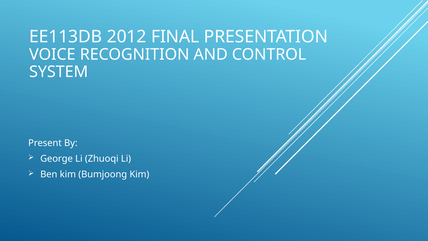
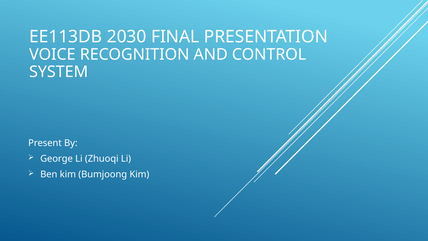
2012: 2012 -> 2030 (127, 37)
